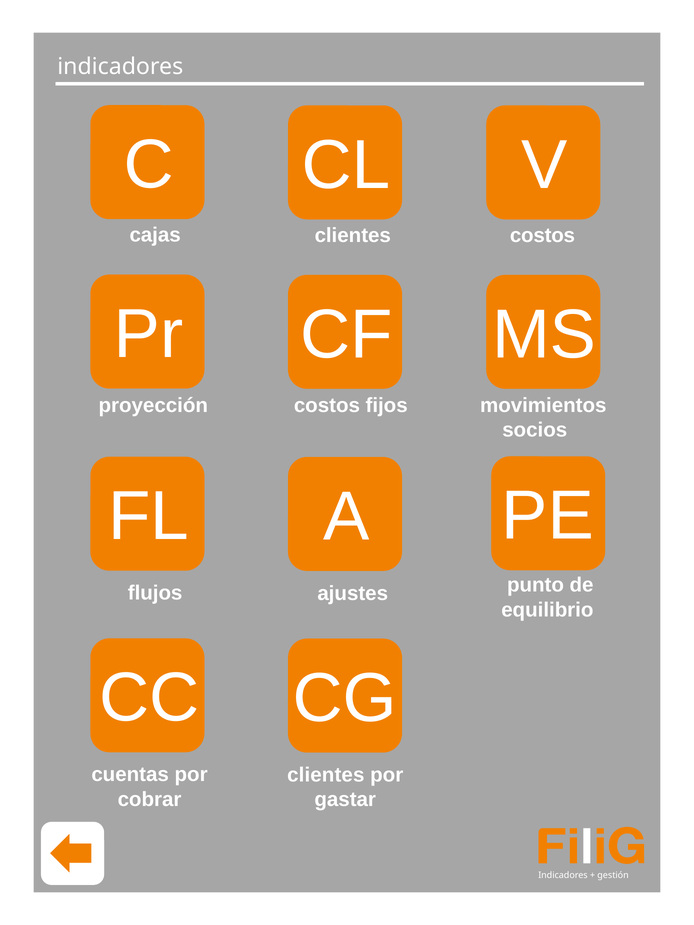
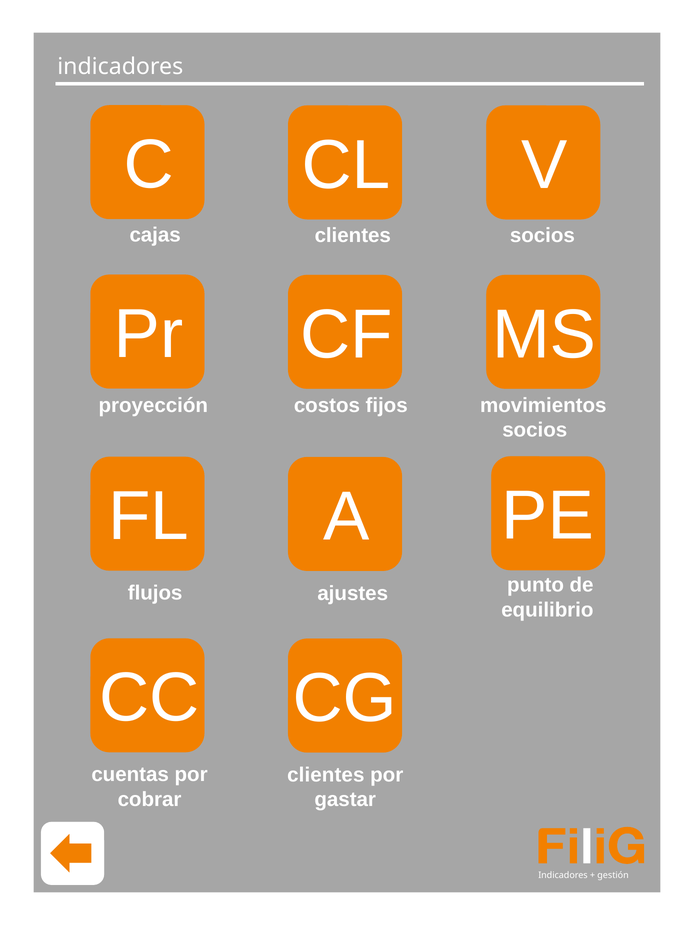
costos: costos -> socios (542, 235)
